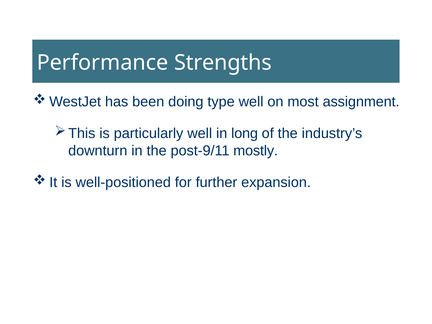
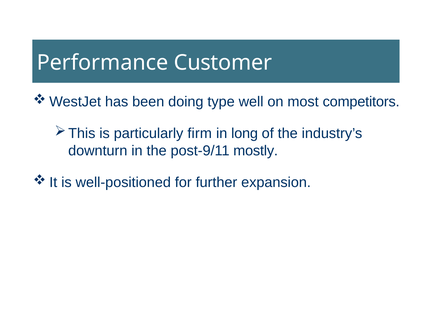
Strengths: Strengths -> Customer (223, 63)
assignment: assignment -> competitors (361, 102)
particularly well: well -> firm (200, 134)
